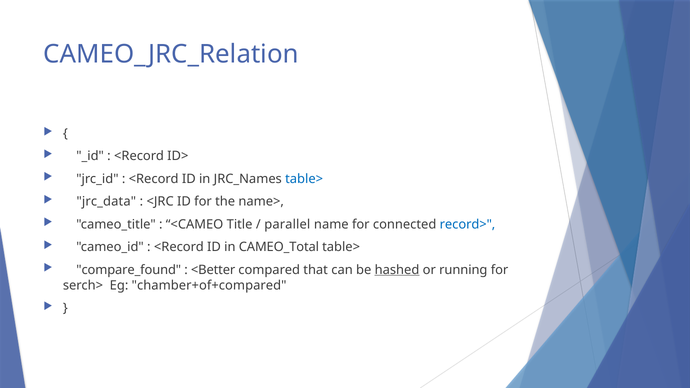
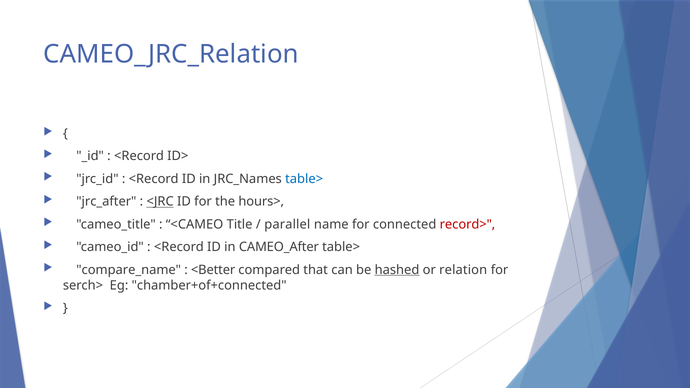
jrc_data: jrc_data -> jrc_after (106, 202)
<JRC underline: none -> present (160, 202)
name>: name> -> hours> (261, 202)
record> colour: blue -> red (468, 224)
CAMEO_Total: CAMEO_Total -> CAMEO_After (279, 247)
compare_found: compare_found -> compare_name (129, 270)
running: running -> relation (463, 270)
chamber+of+compared: chamber+of+compared -> chamber+of+connected (209, 285)
